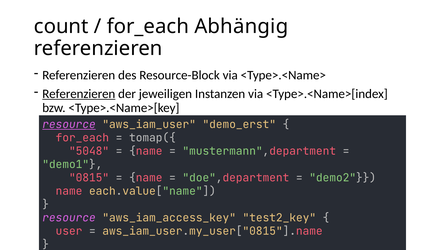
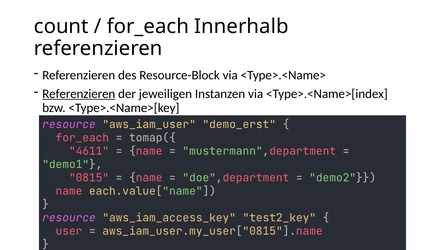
Abhängig: Abhängig -> Innerhalb (241, 26)
resource underline: present -> none (69, 125)
5048: 5048 -> 4611 (89, 151)
